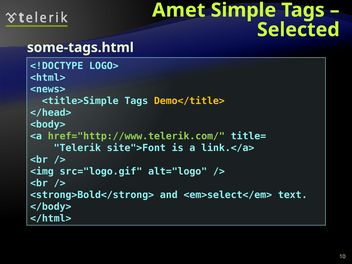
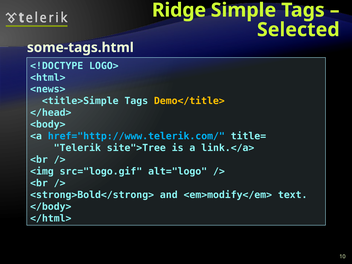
Amet: Amet -> Ridge (179, 10)
href="http://www.telerik.com/ colour: light green -> light blue (136, 136)
site">Font: site">Font -> site">Tree (136, 148)
<em>select</em>: <em>select</em> -> <em>modify</em> (228, 195)
